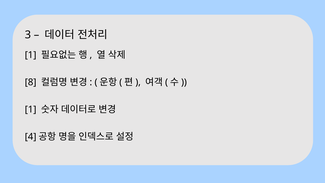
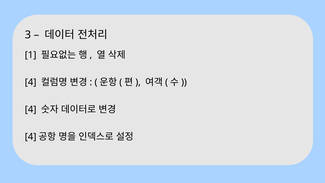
8: 8 -> 4 (31, 82)
1: 1 -> 4 (31, 109)
